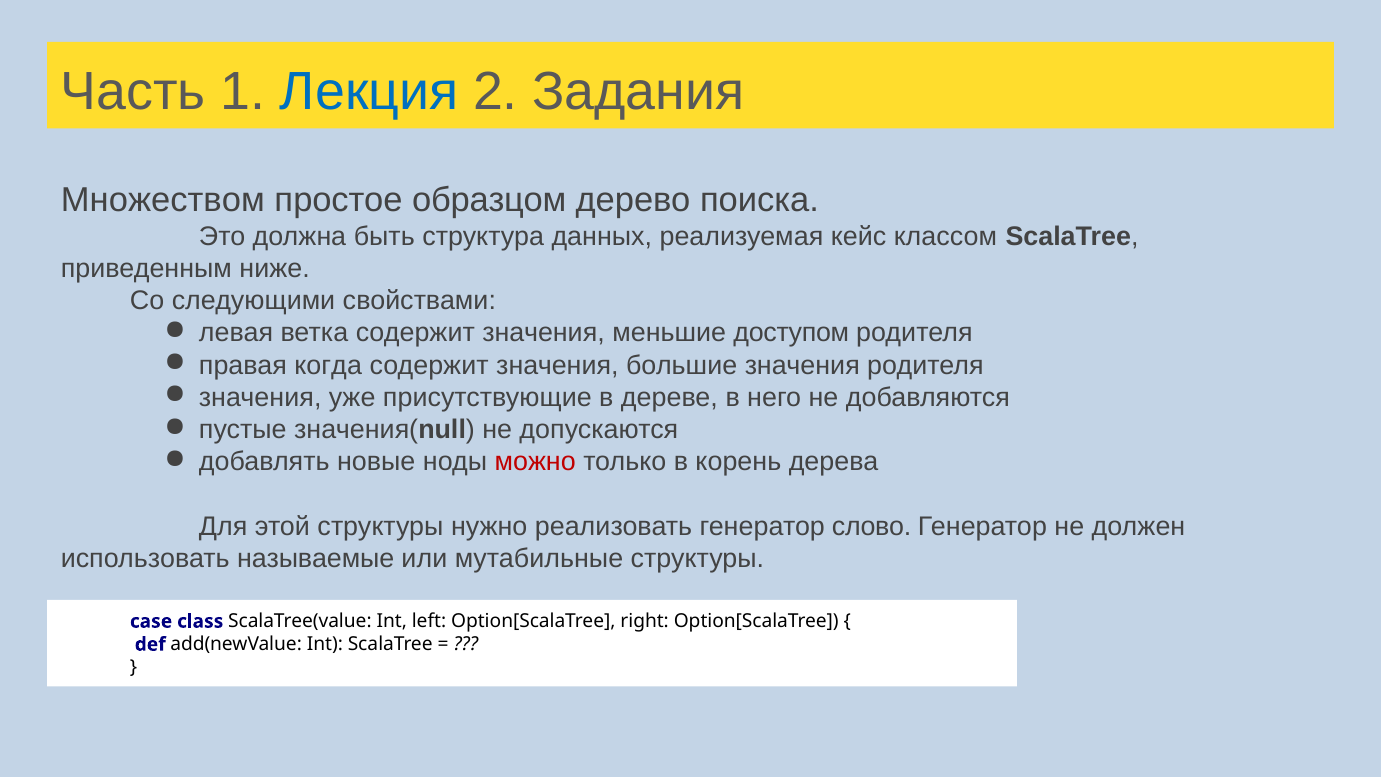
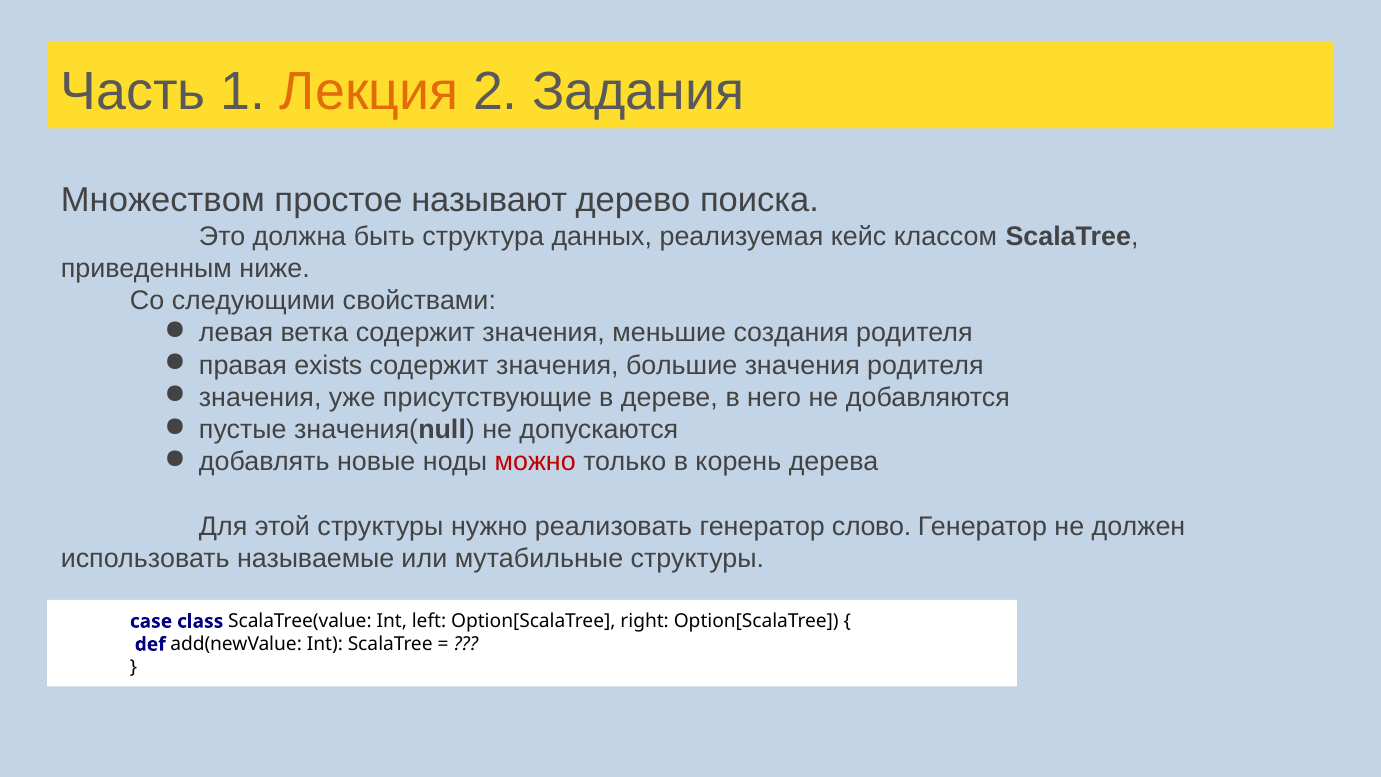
Лекция colour: blue -> orange (369, 92)
образцом: образцом -> называют (489, 200)
доступом: доступом -> создания (791, 333)
когда: когда -> exists (328, 365)
